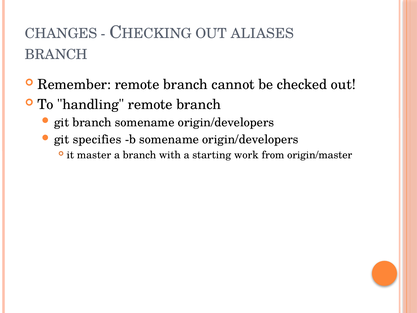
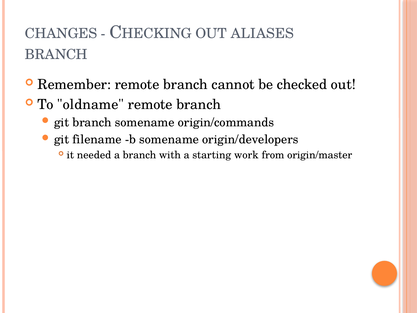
handling: handling -> oldname (91, 105)
branch somename origin/developers: origin/developers -> origin/commands (226, 122)
specifies: specifies -> filename (97, 139)
master: master -> needed (94, 155)
